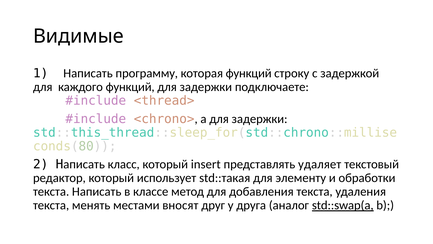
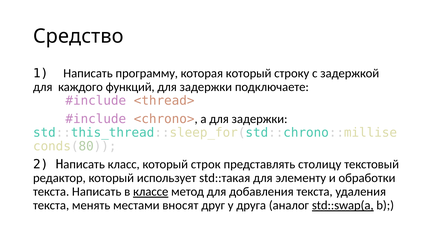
Видимые: Видимые -> Средство (78, 36)
которая функций: функций -> который (249, 73)
insert: insert -> строк (206, 164)
удаляет: удаляет -> столицу (320, 164)
классе underline: none -> present (151, 191)
